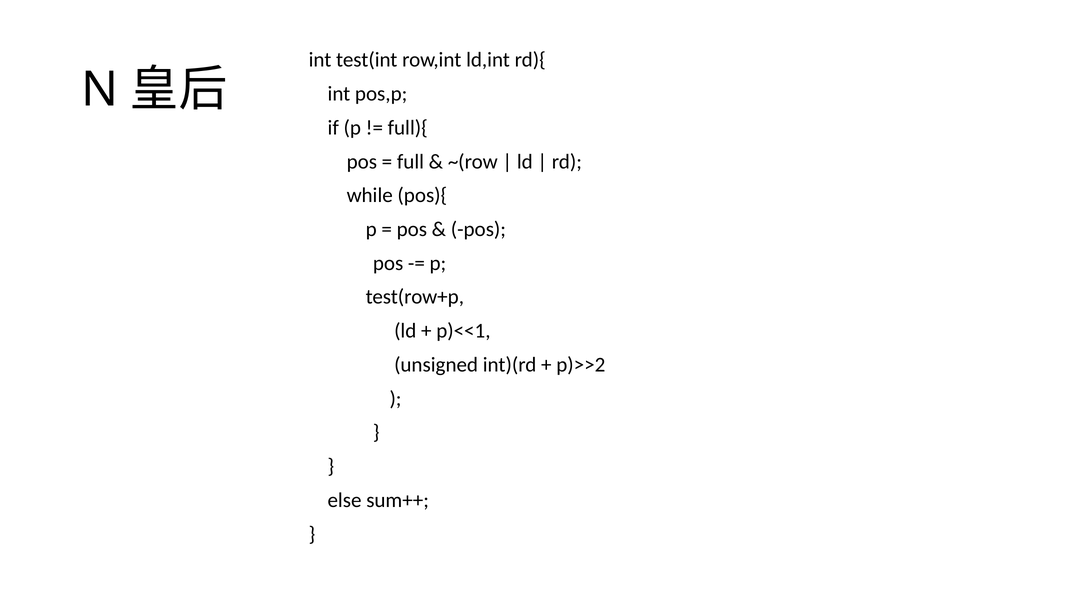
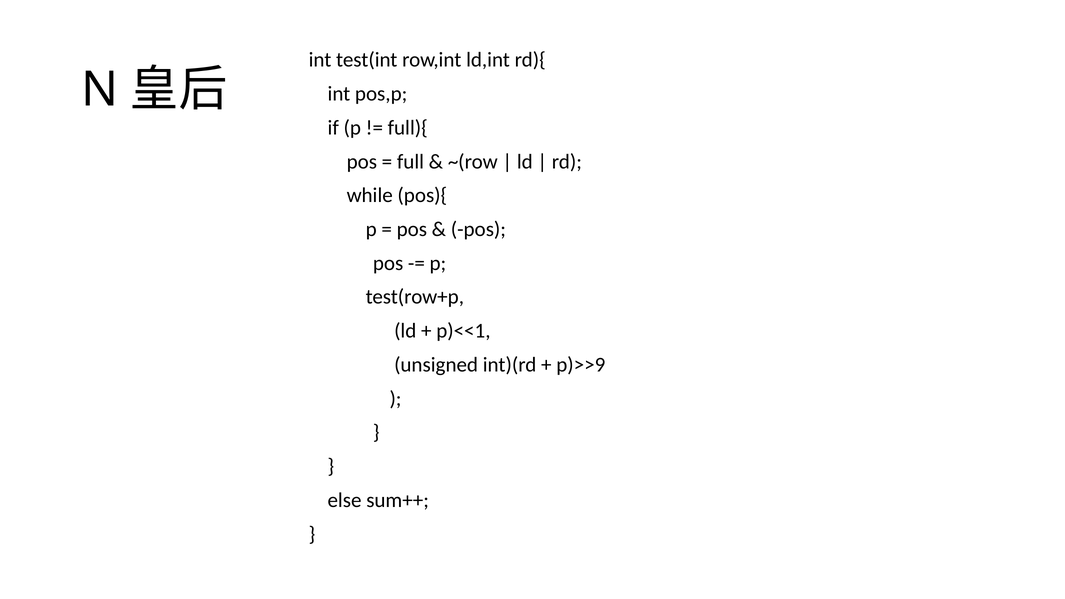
p)>>2: p)>>2 -> p)>>9 (581, 365)
